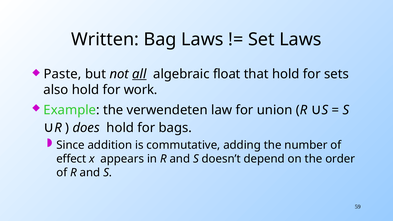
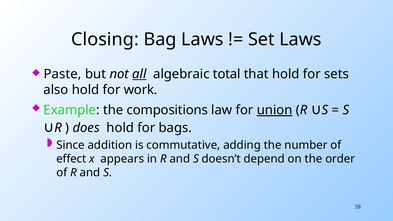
Written: Written -> Closing (105, 39)
float: float -> total (227, 74)
verwendeten: verwendeten -> compositions (167, 110)
union underline: none -> present (275, 110)
